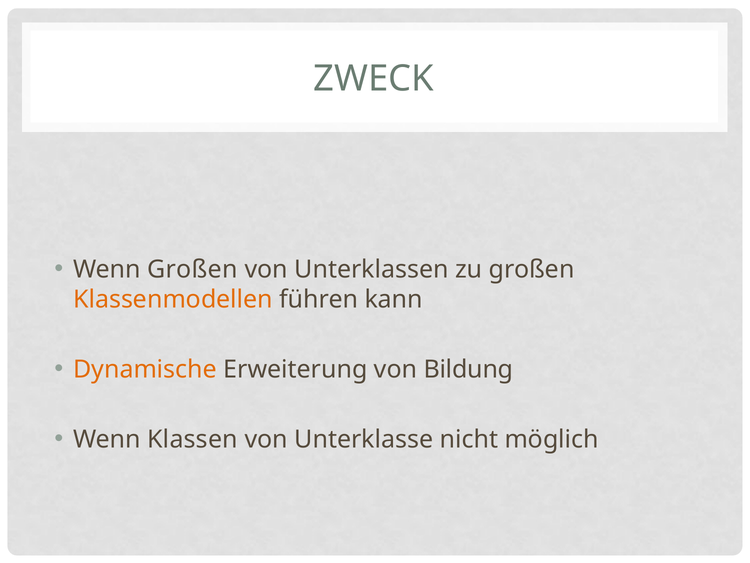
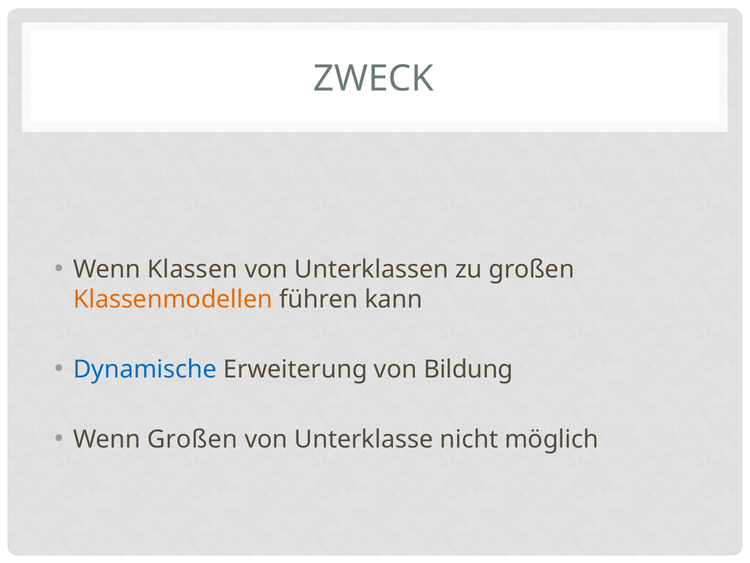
Wenn Großen: Großen -> Klassen (193, 269)
Dynamische colour: orange -> blue (145, 369)
Wenn Klassen: Klassen -> Großen (193, 439)
